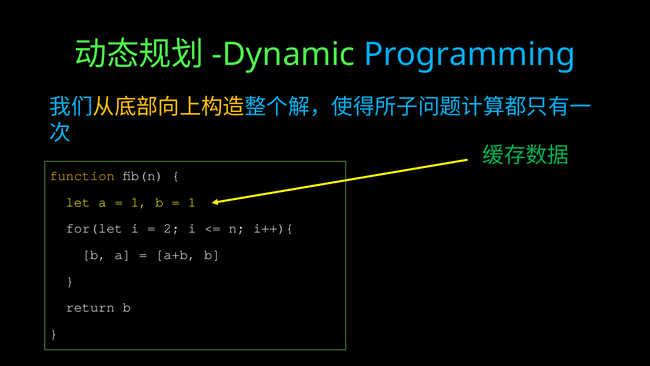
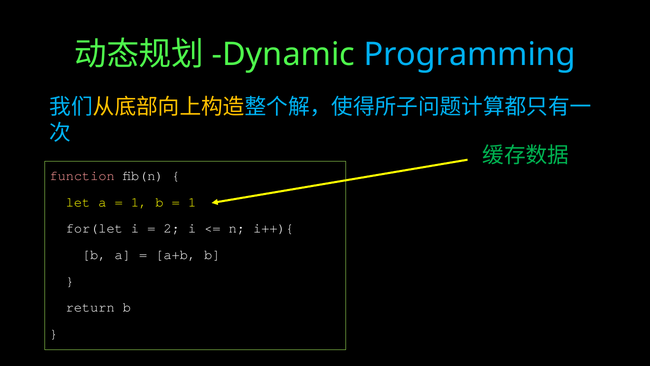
function colour: yellow -> pink (82, 176)
